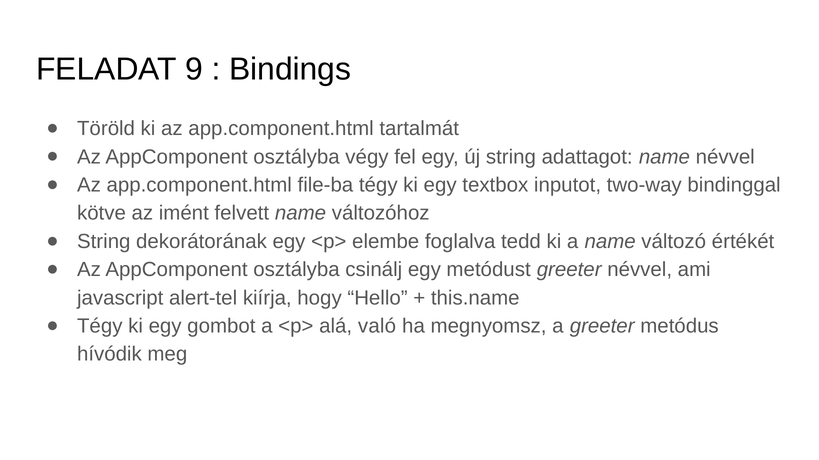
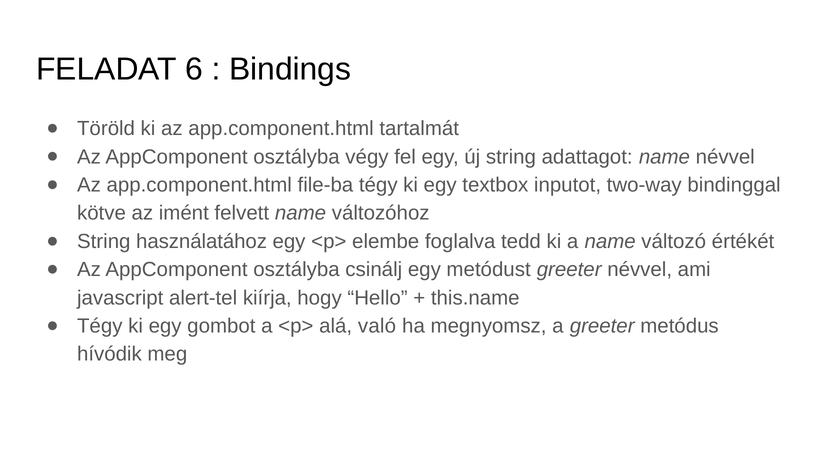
9: 9 -> 6 (194, 69)
dekorátorának: dekorátorának -> használatához (202, 242)
